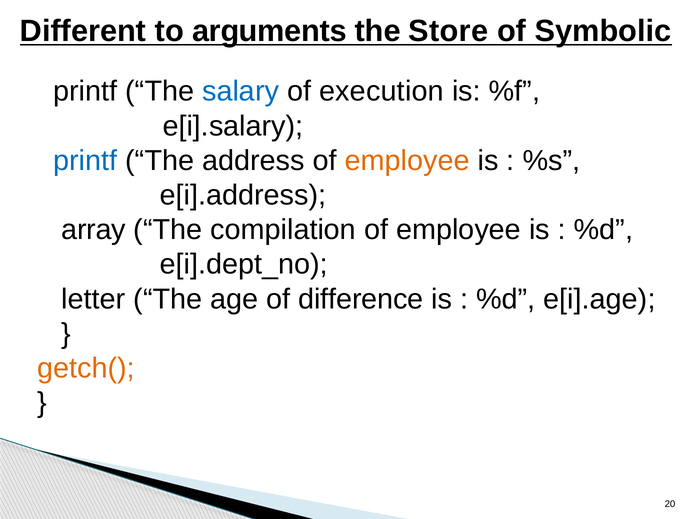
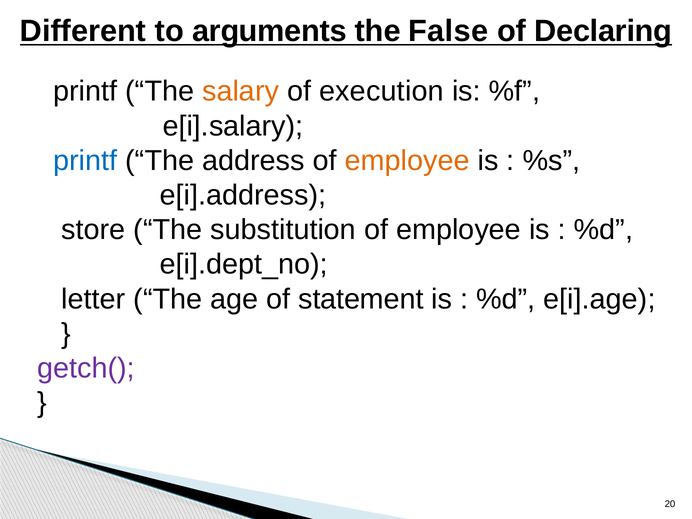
Store: Store -> False (448, 31)
Symbolic: Symbolic -> Declaring (603, 31)
salary colour: blue -> orange (241, 91)
array: array -> store (93, 230)
compilation: compilation -> substitution (283, 230)
difference: difference -> statement (361, 299)
getch( colour: orange -> purple (86, 368)
